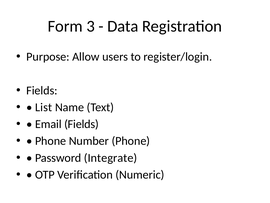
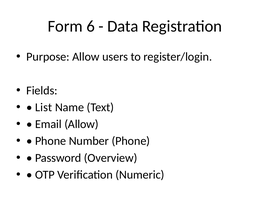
3: 3 -> 6 (91, 26)
Email Fields: Fields -> Allow (81, 124)
Integrate: Integrate -> Overview (111, 157)
